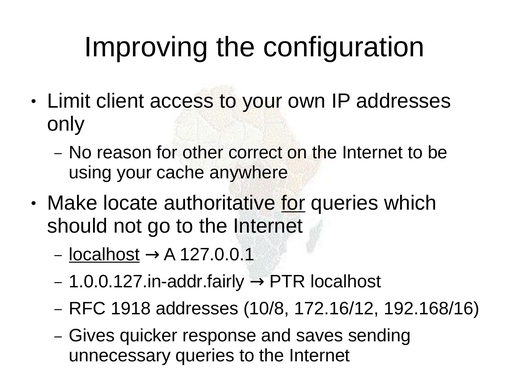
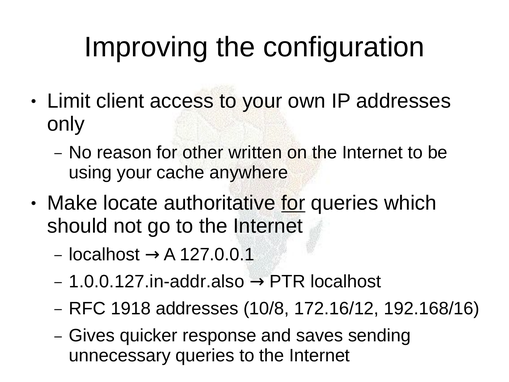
correct: correct -> written (255, 152)
localhost underline: present -> none (104, 254)
1.0.0.127.in-addr.fairly: 1.0.0.127.in-addr.fairly -> 1.0.0.127.in-addr.also (157, 281)
